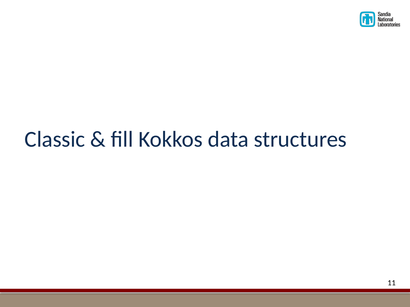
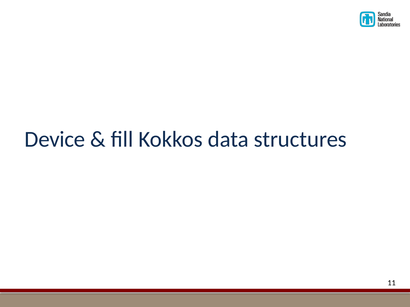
Classic: Classic -> Device (55, 140)
